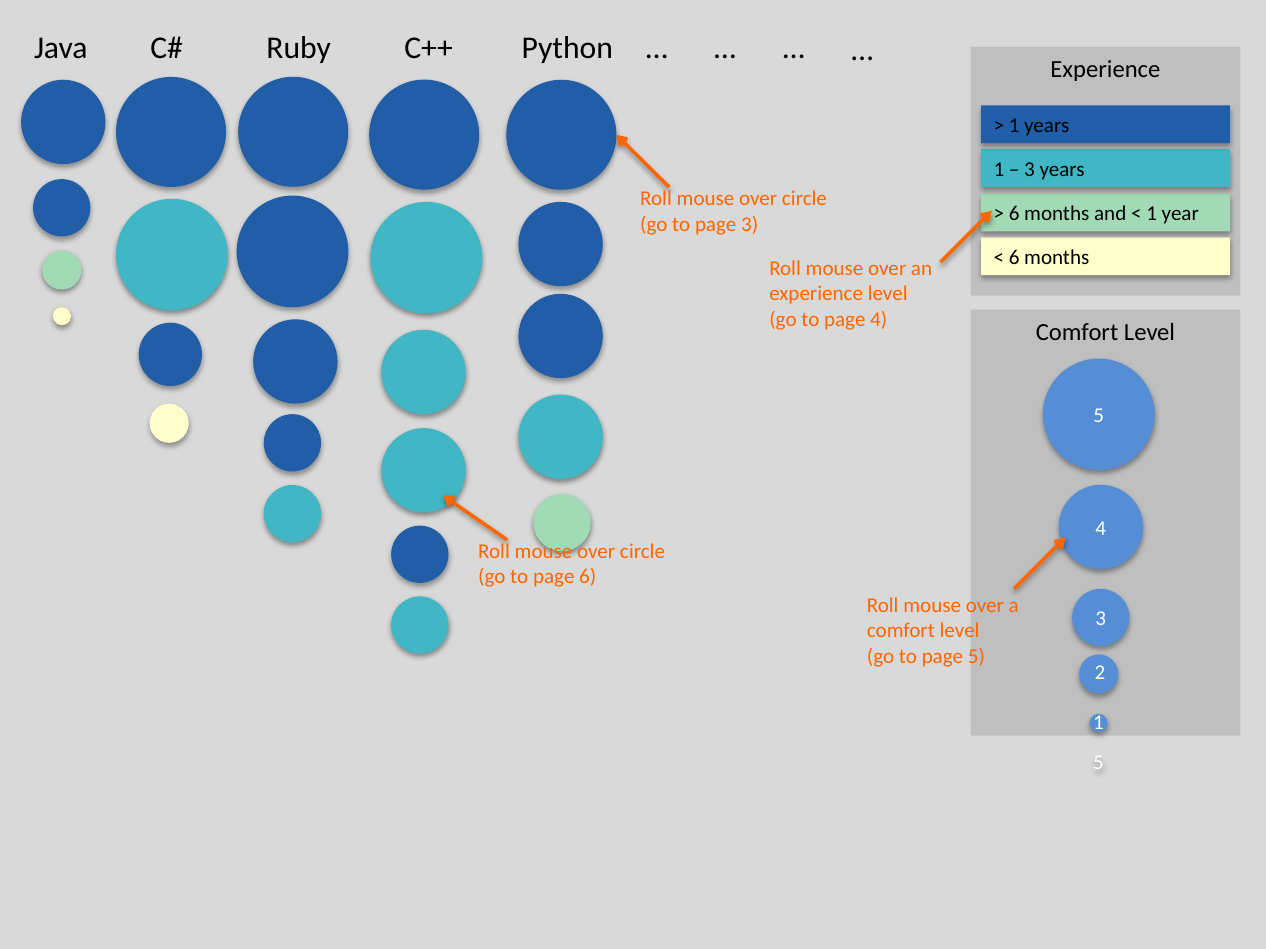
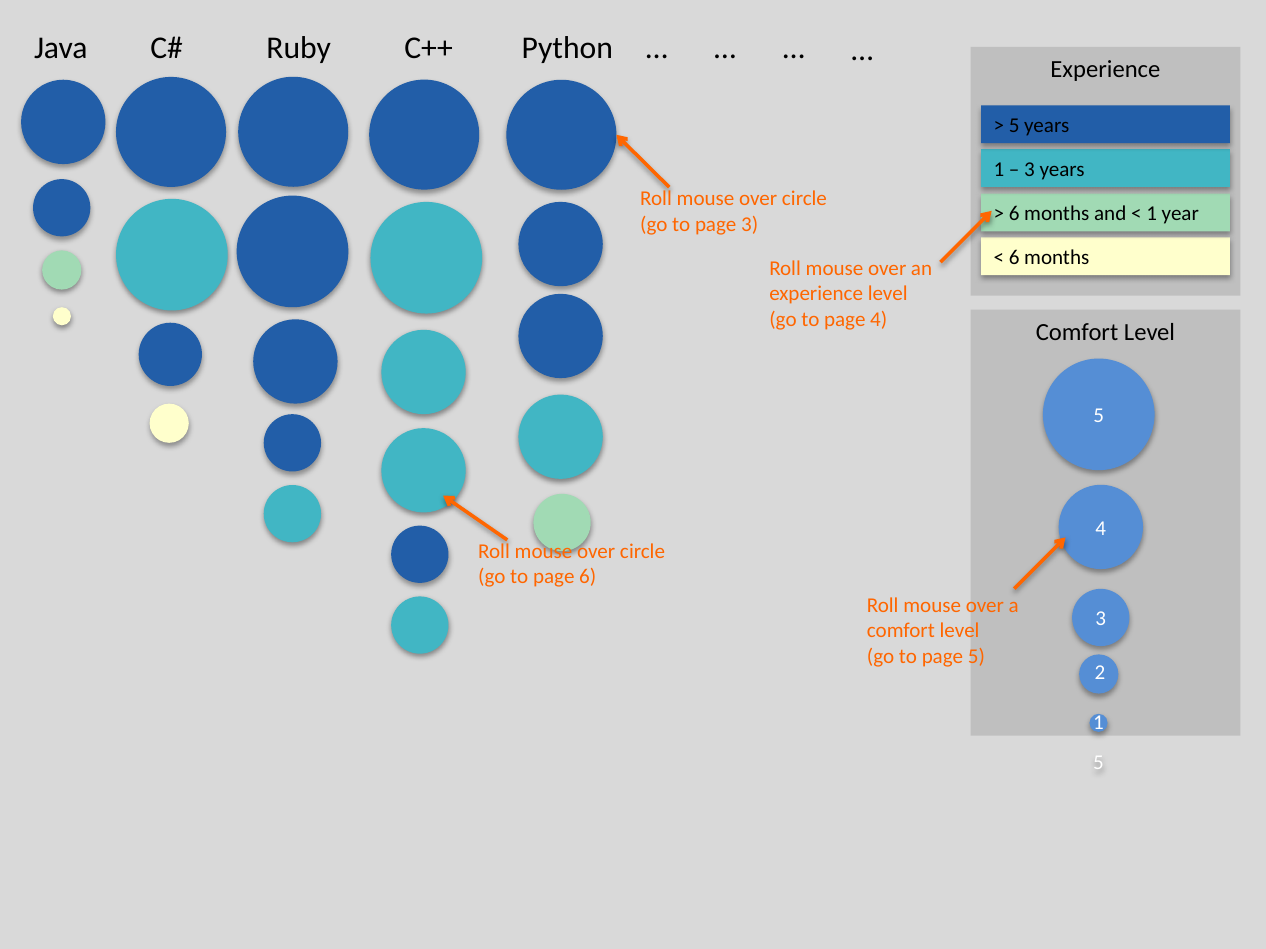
1: 1 -> 5 (1014, 126)
